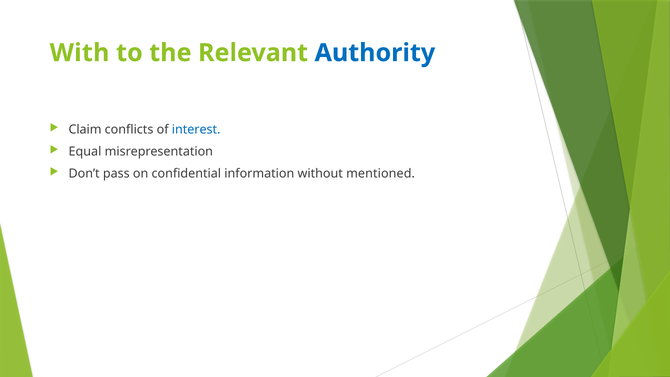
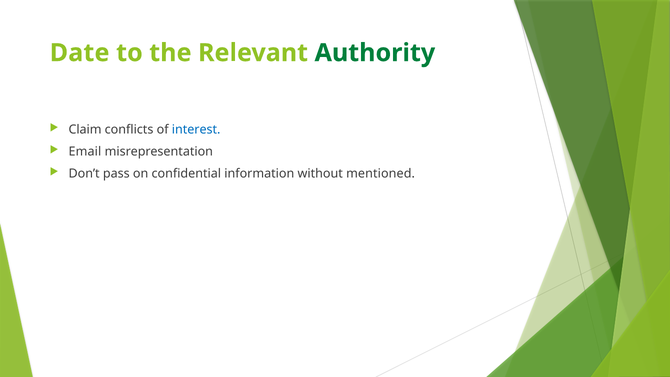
With: With -> Date (80, 53)
Authority colour: blue -> green (375, 53)
Equal: Equal -> Email (85, 152)
